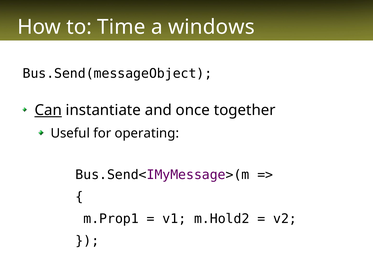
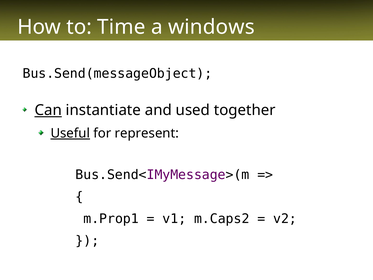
once: once -> used (193, 110)
Useful underline: none -> present (70, 133)
operating: operating -> represent (147, 133)
m.Hold2: m.Hold2 -> m.Caps2 (222, 219)
